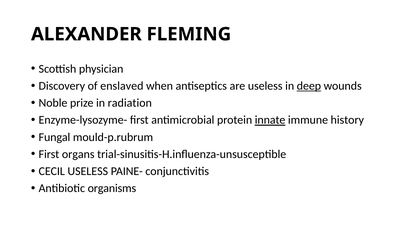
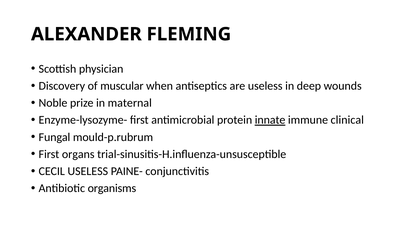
enslaved: enslaved -> muscular (122, 86)
deep underline: present -> none (309, 86)
radiation: radiation -> maternal (130, 103)
history: history -> clinical (347, 120)
